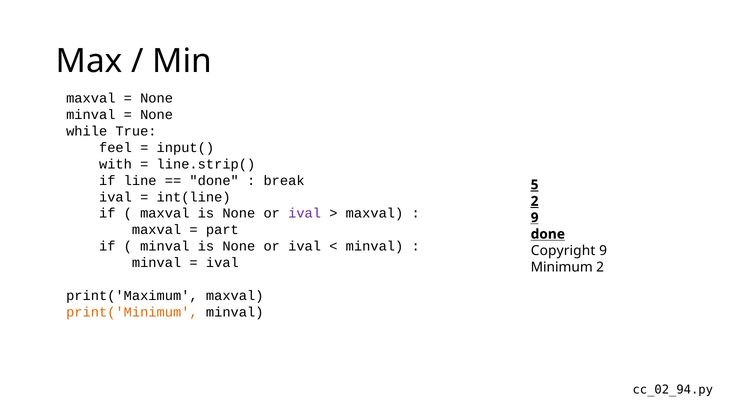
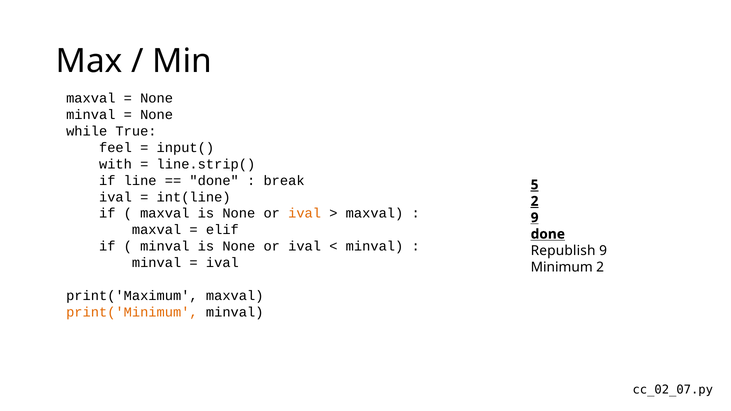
ival colour: purple -> orange (305, 214)
part: part -> elif (222, 230)
Copyright: Copyright -> Republish (563, 251)
cc_02_94.py: cc_02_94.py -> cc_02_07.py (673, 390)
